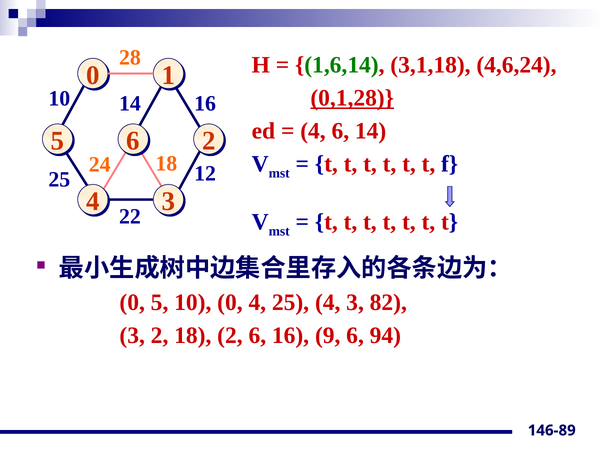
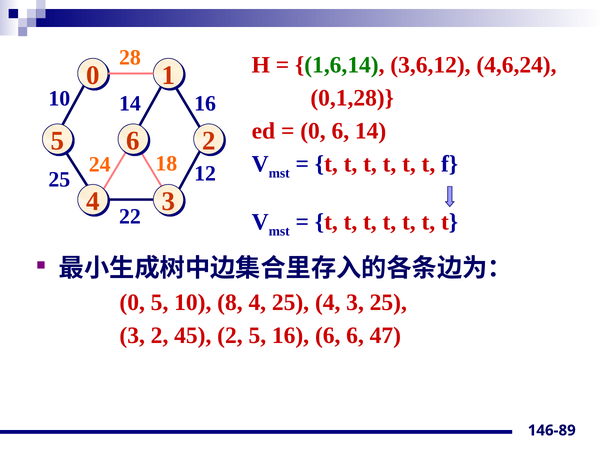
3,1,18: 3,1,18 -> 3,6,12 (430, 65)
0,1,28 underline: present -> none (352, 98)
4: 4 -> 0 (313, 131)
10 0: 0 -> 8 (230, 302)
3 82: 82 -> 25 (388, 302)
2 18: 18 -> 45 (193, 335)
2 6: 6 -> 5 (257, 335)
16 9: 9 -> 6 (328, 335)
94: 94 -> 47 (385, 335)
